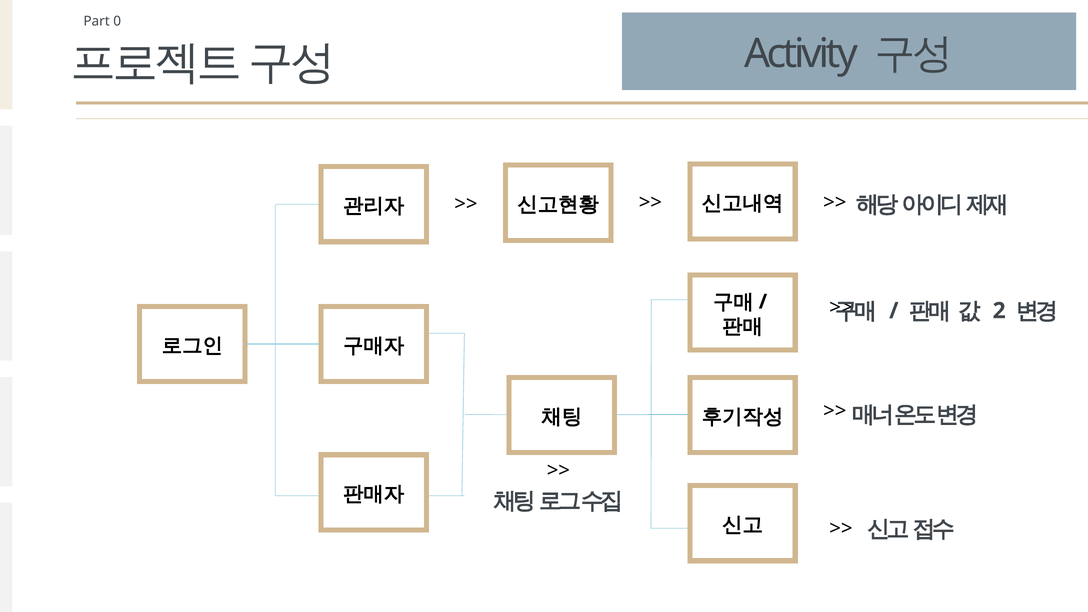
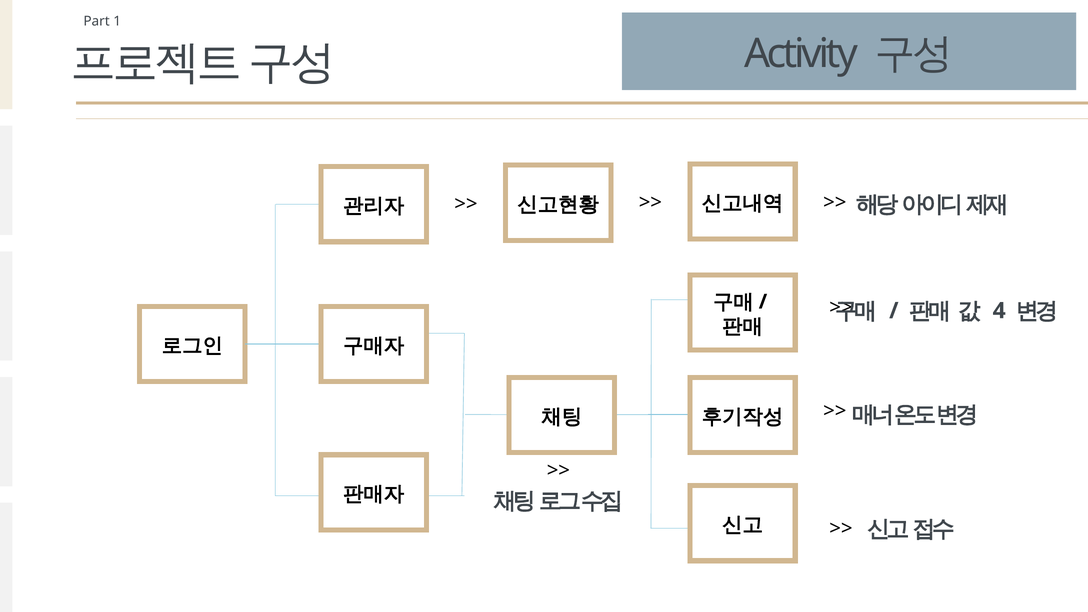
0: 0 -> 1 (117, 21)
2: 2 -> 4 (999, 311)
